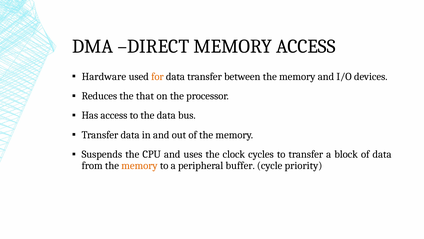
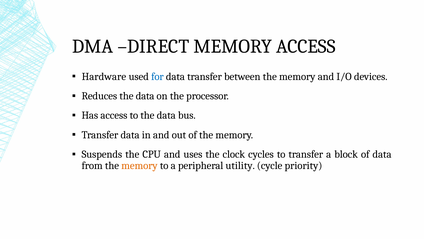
for colour: orange -> blue (157, 76)
Reduces the that: that -> data (145, 96)
buffer: buffer -> utility (240, 165)
